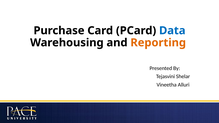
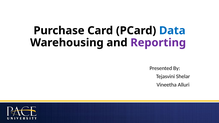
Reporting colour: orange -> purple (158, 43)
